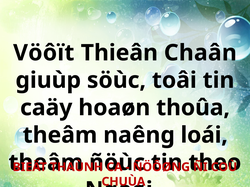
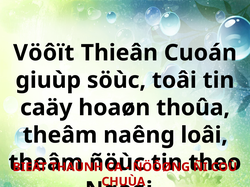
Chaân: Chaân -> Cuoán (200, 53)
loái: loái -> loâi (204, 135)
